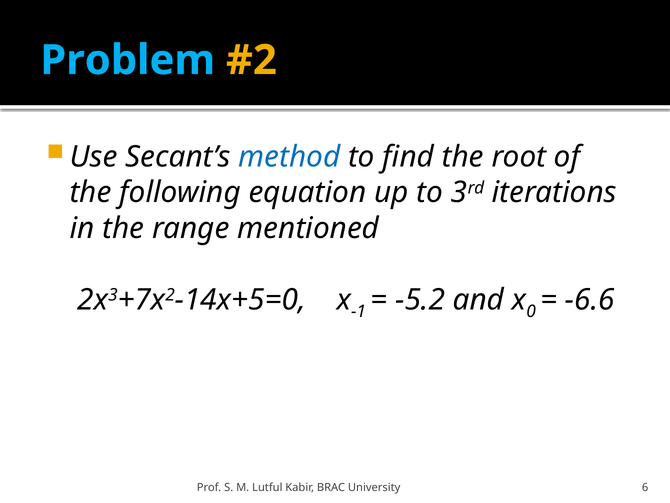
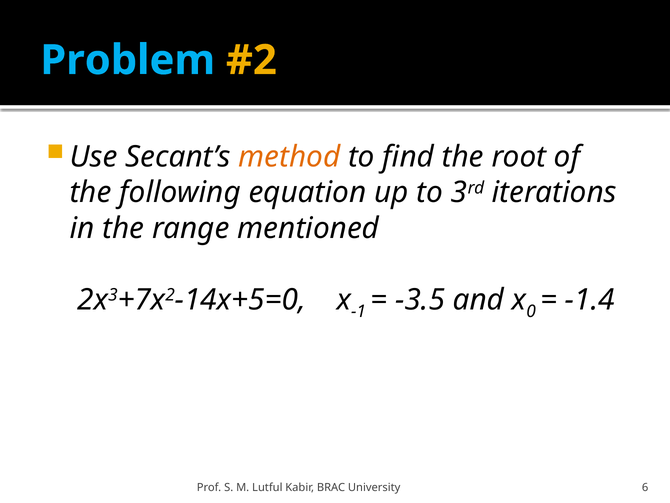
method colour: blue -> orange (289, 157)
-5.2: -5.2 -> -3.5 (420, 300)
-6.6: -6.6 -> -1.4 (590, 300)
